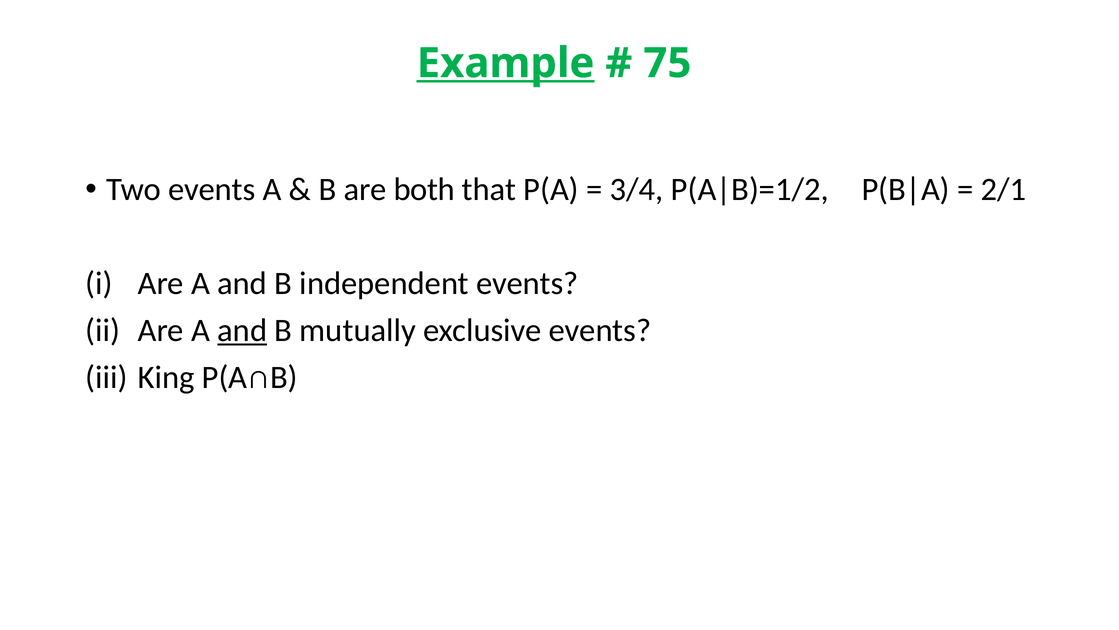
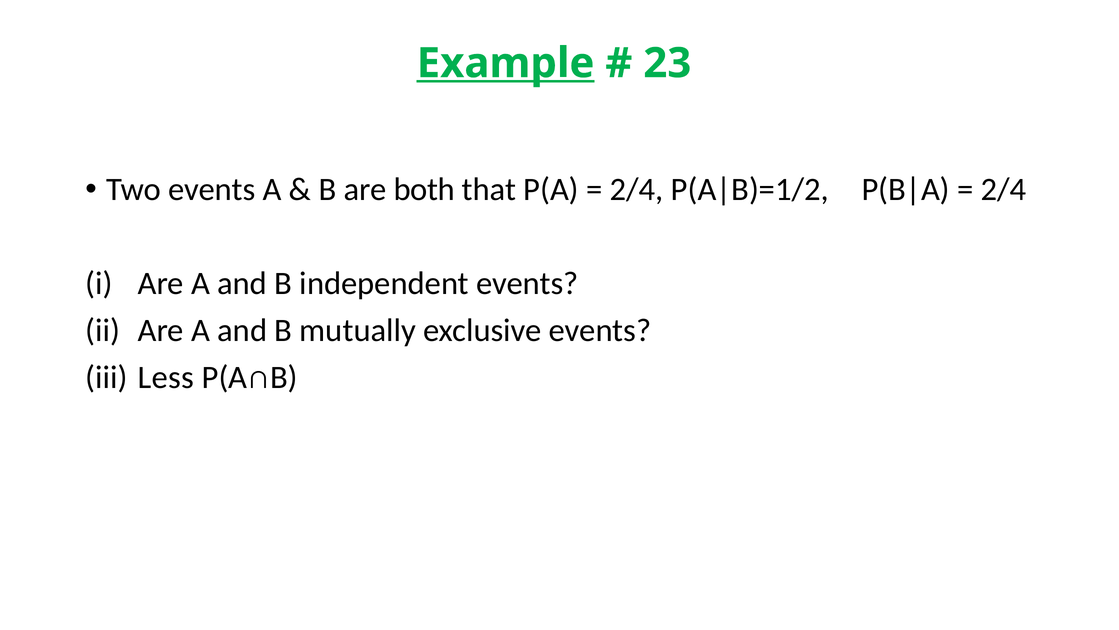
75: 75 -> 23 (667, 63)
3/4: 3/4 -> 2/4 (637, 189)
2/1: 2/1 -> 2/4 (1003, 189)
and underline: present -> none (242, 330)
King: King -> Less (166, 377)
